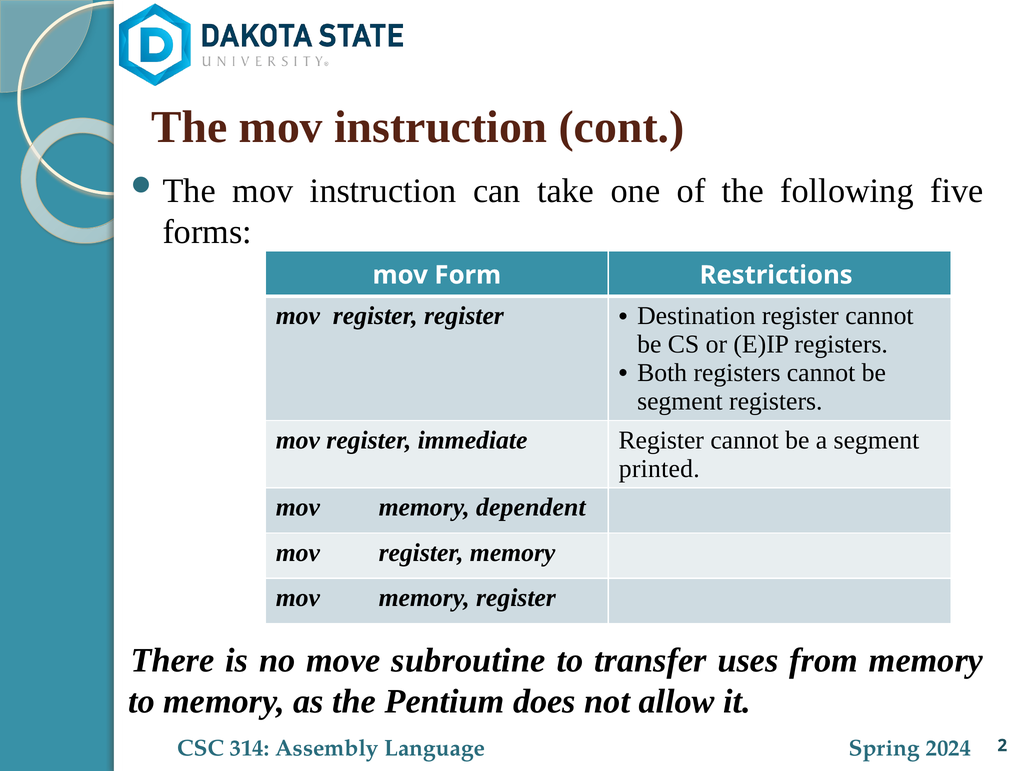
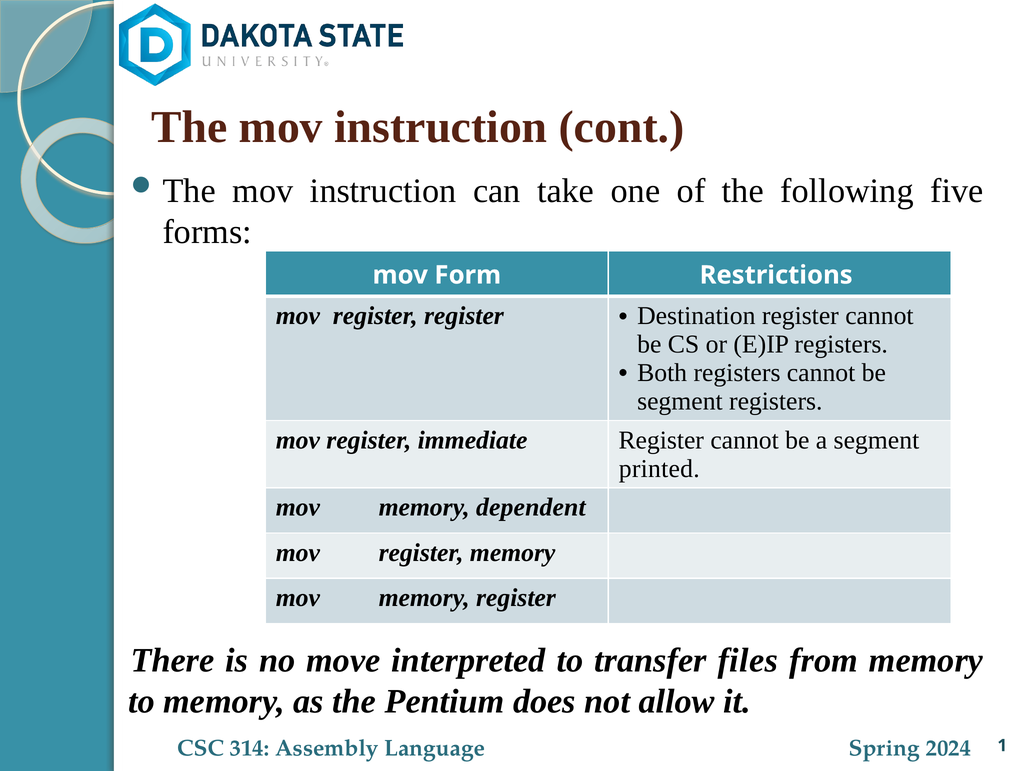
subroutine: subroutine -> interpreted (469, 660)
uses: uses -> files (748, 660)
2: 2 -> 1 (1002, 745)
